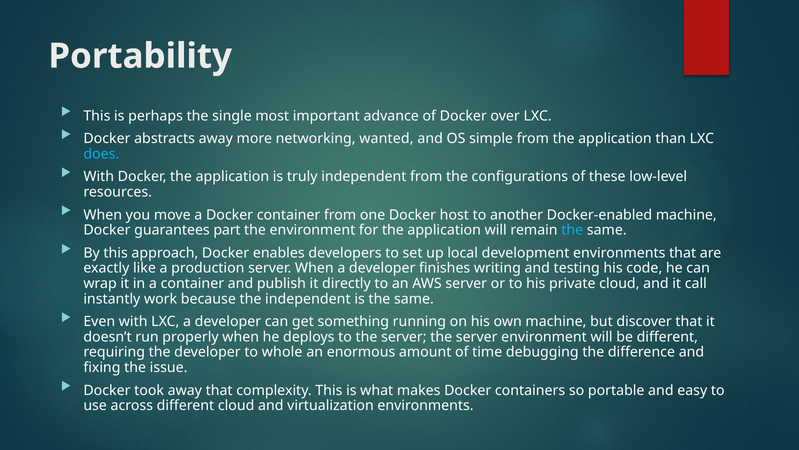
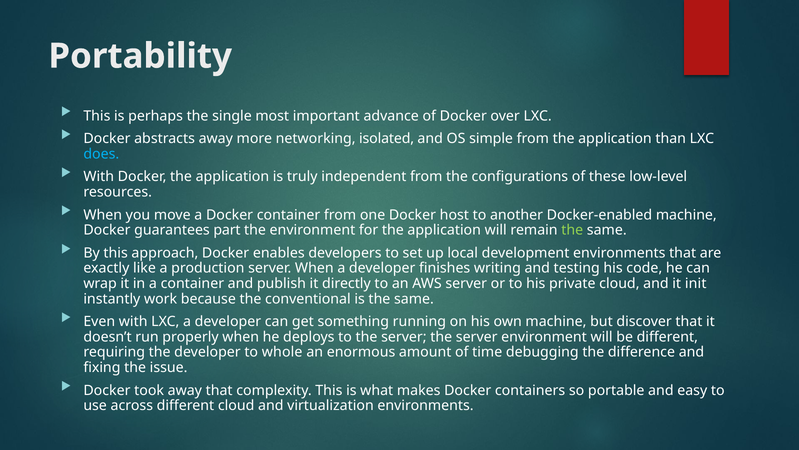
wanted: wanted -> isolated (387, 138)
the colour: light blue -> light green (572, 230)
call: call -> init (696, 283)
the independent: independent -> conventional (308, 299)
